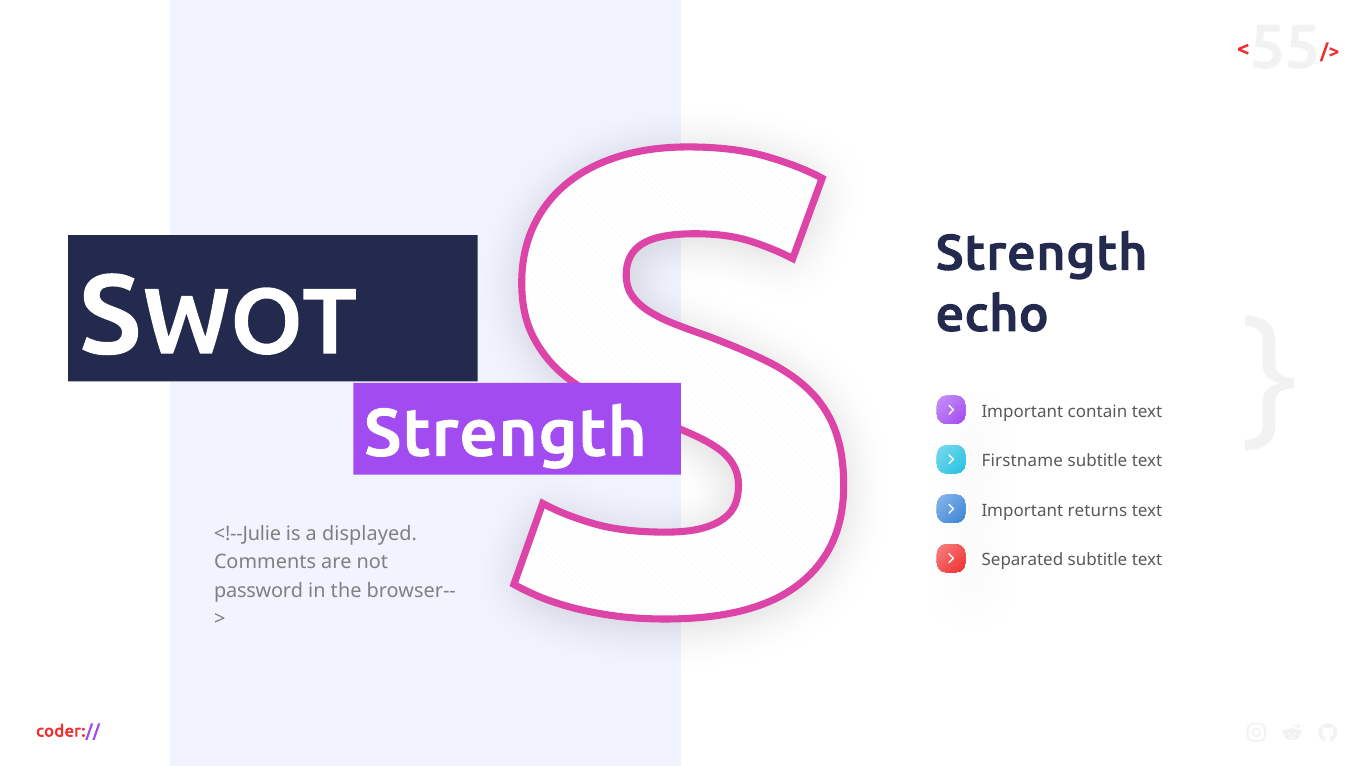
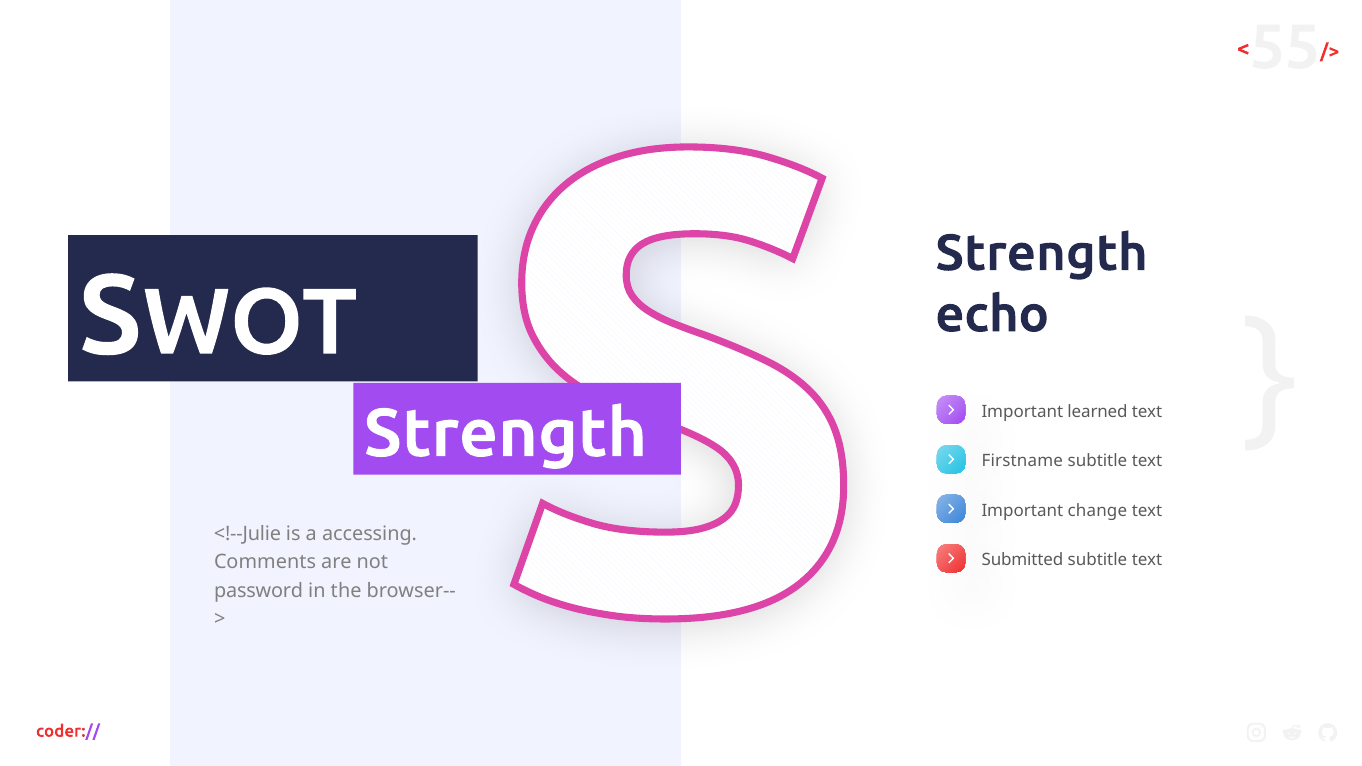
contain: contain -> learned (1098, 412)
returns: returns -> change (1097, 511)
displayed: displayed -> accessing (370, 534)
Separated: Separated -> Submitted (1022, 560)
